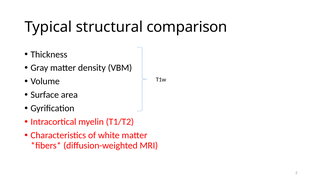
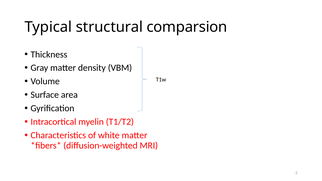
comparison: comparison -> comparsion (187, 27)
